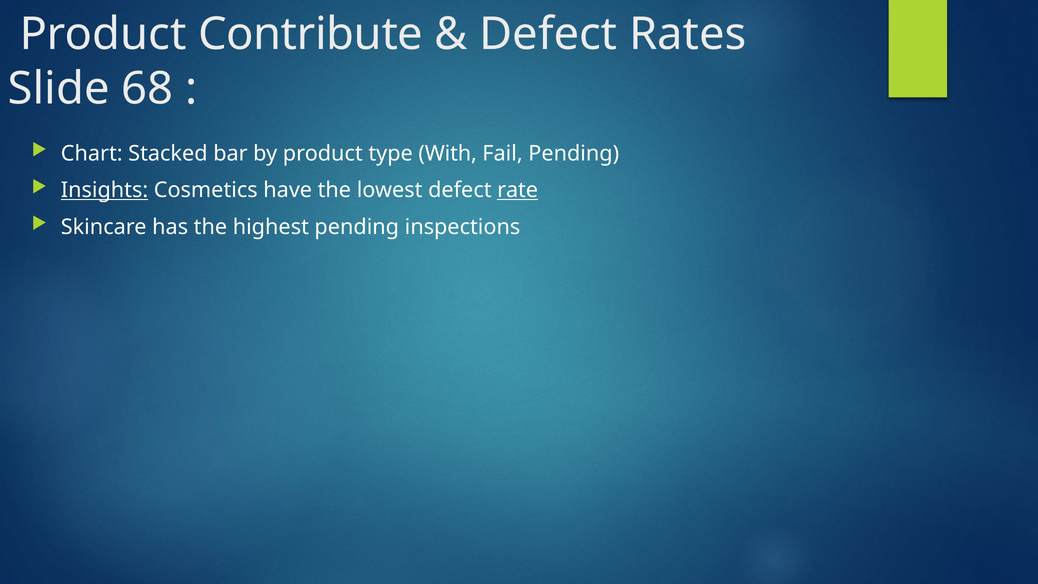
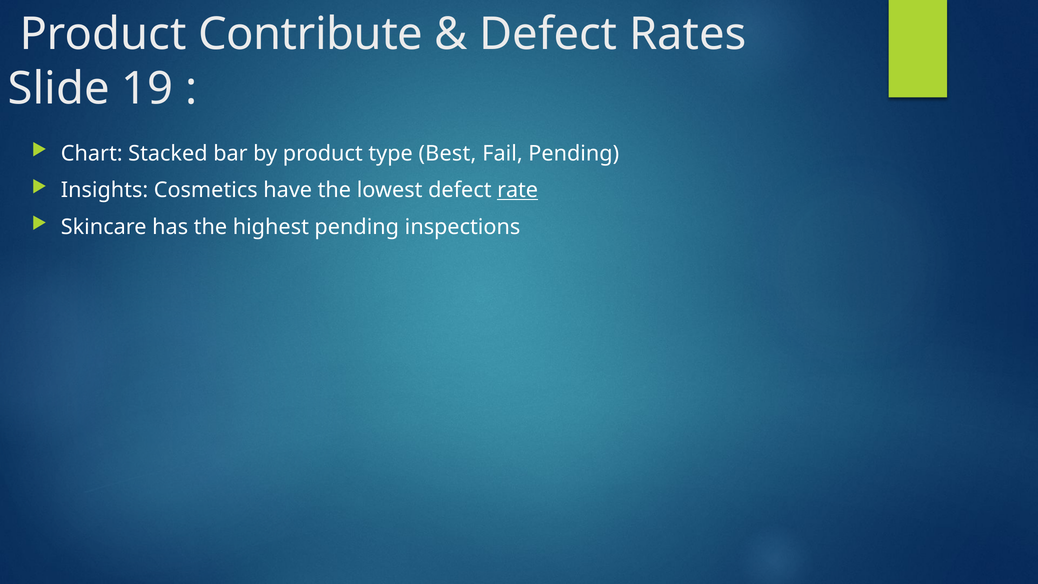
68: 68 -> 19 (147, 89)
With: With -> Best (447, 153)
Insights underline: present -> none (105, 190)
